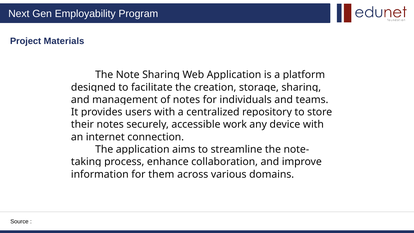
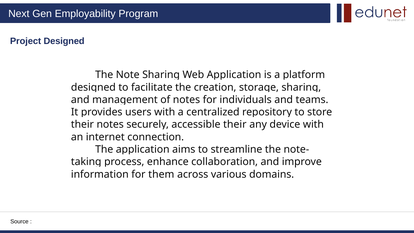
Project Materials: Materials -> Designed (64, 41)
accessible work: work -> their (235, 125)
